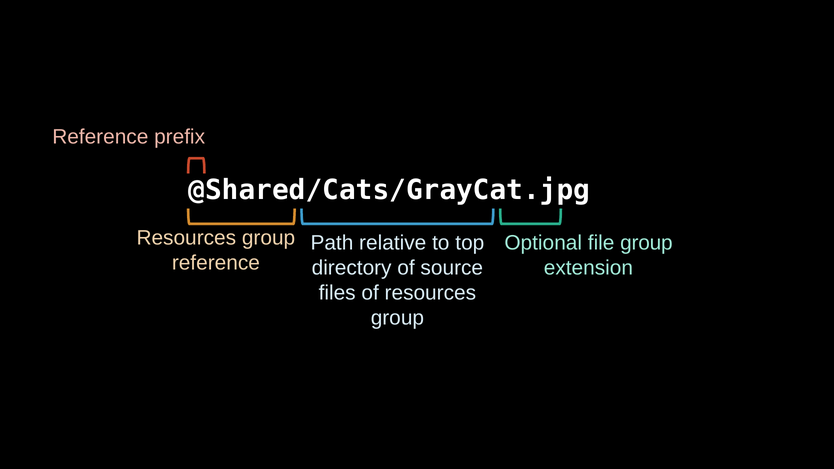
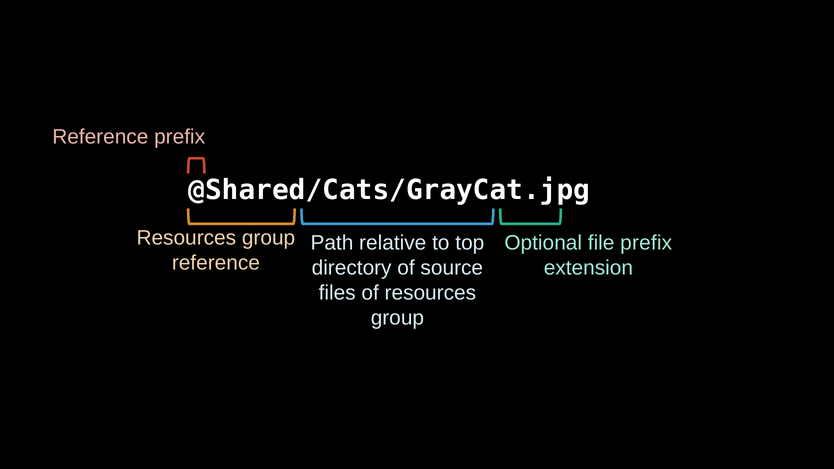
file group: group -> prefix (646, 243)
